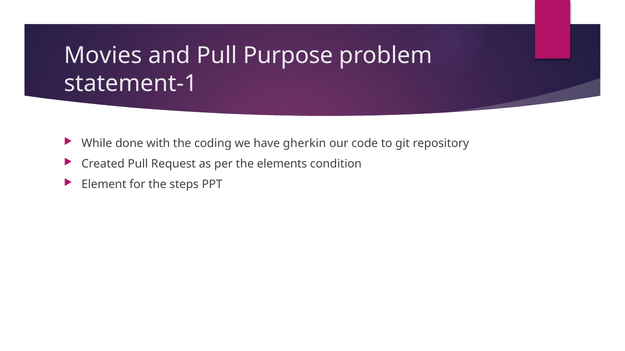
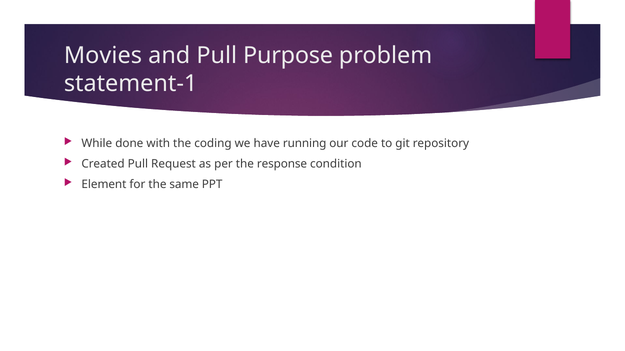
gherkin: gherkin -> running (305, 144)
elements: elements -> response (282, 164)
steps: steps -> same (184, 185)
